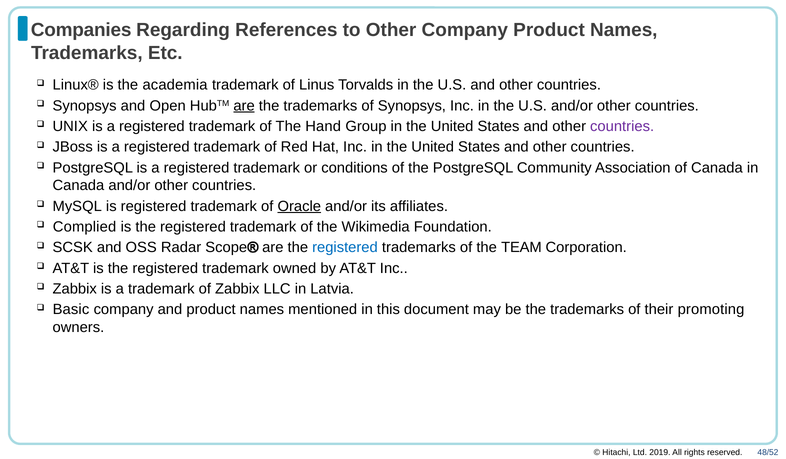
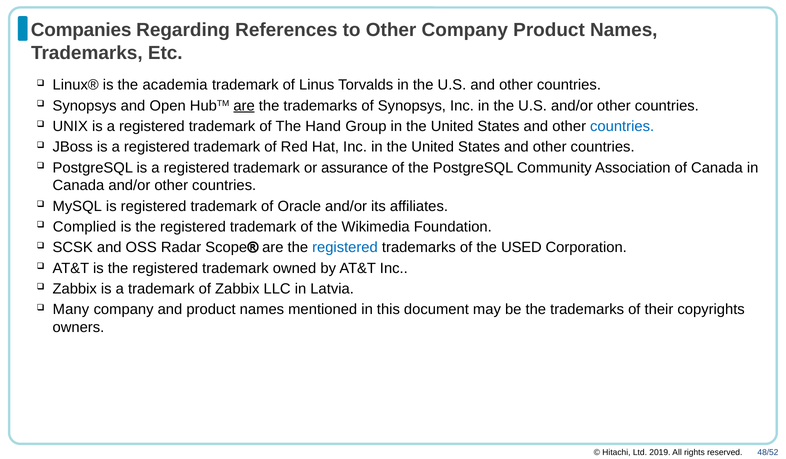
countries colour: purple -> blue (622, 126)
conditions: conditions -> assurance (355, 168)
Oracle underline: present -> none (299, 206)
TEAM: TEAM -> USED (521, 247)
Basic: Basic -> Many (71, 309)
promoting: promoting -> copyrights (711, 309)
